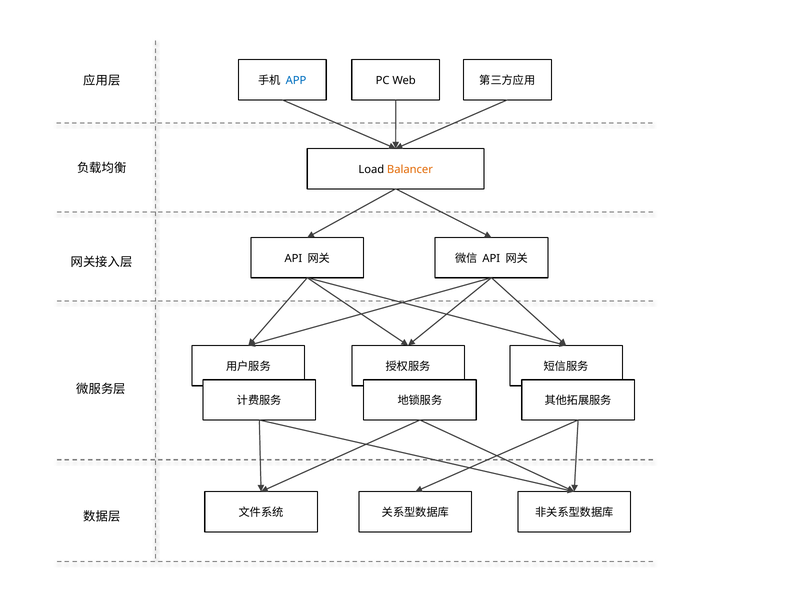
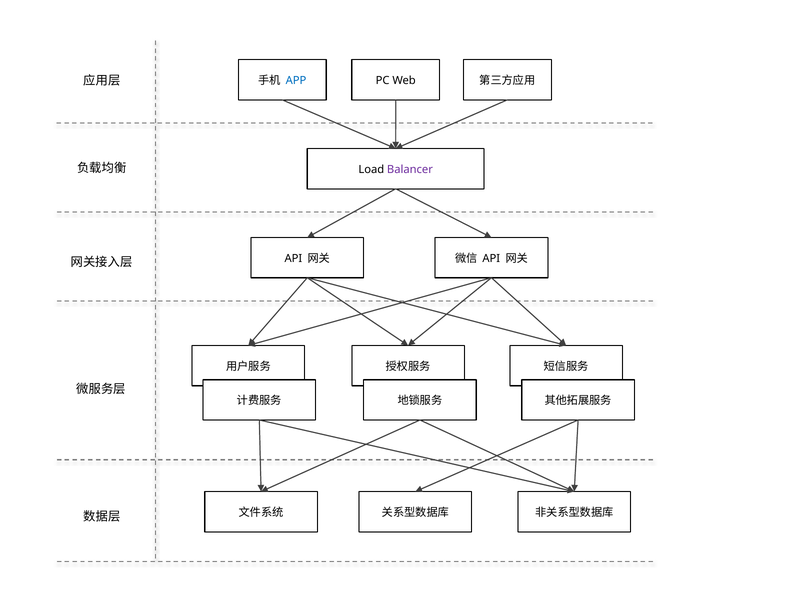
Balancer colour: orange -> purple (410, 170)
